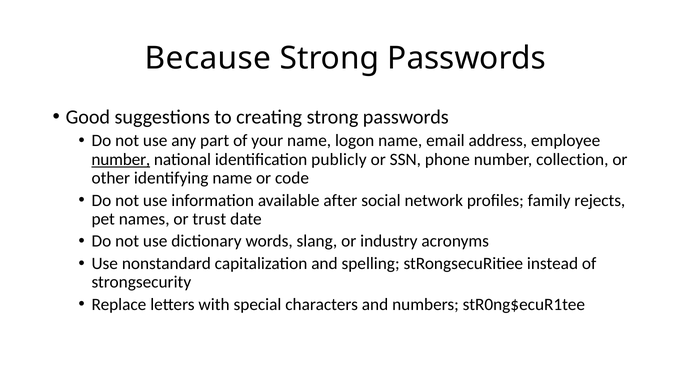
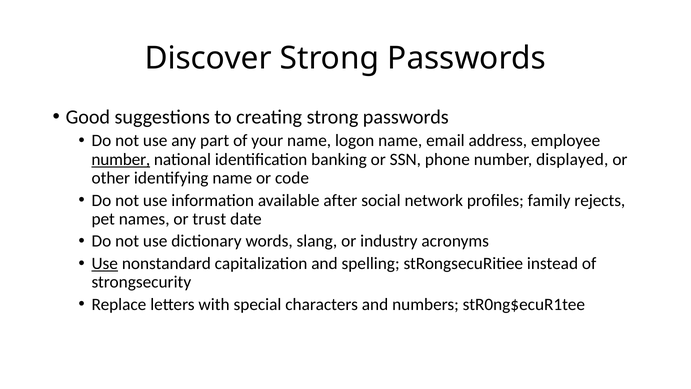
Because: Because -> Discover (208, 58)
publicly: publicly -> banking (339, 159)
collection: collection -> displayed (572, 159)
Use underline: none -> present (105, 263)
